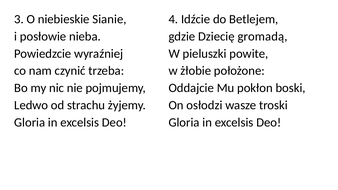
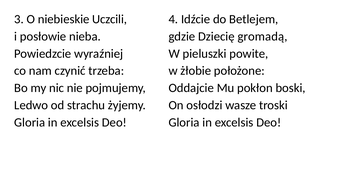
Sianie: Sianie -> Uczcili (110, 19)
